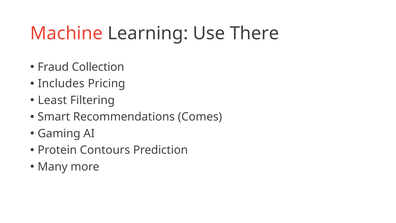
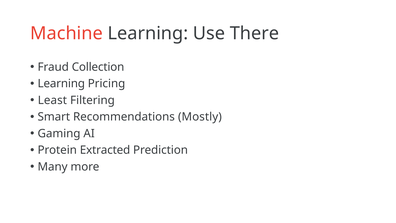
Includes: Includes -> Learning (61, 84)
Comes: Comes -> Mostly (200, 117)
Contours: Contours -> Extracted (105, 150)
